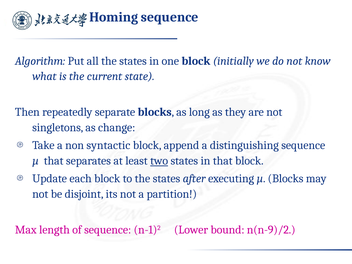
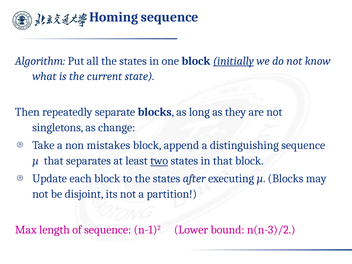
initially underline: none -> present (233, 61)
syntactic: syntactic -> mistakes (108, 145)
n(n-9)/2: n(n-9)/2 -> n(n-3)/2 (271, 230)
